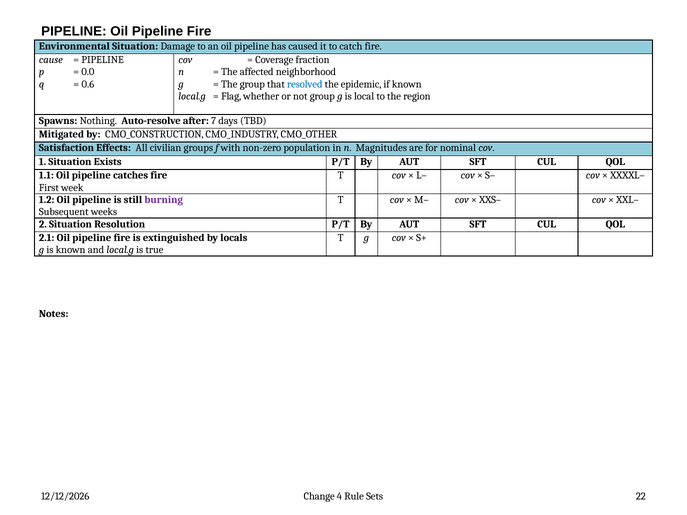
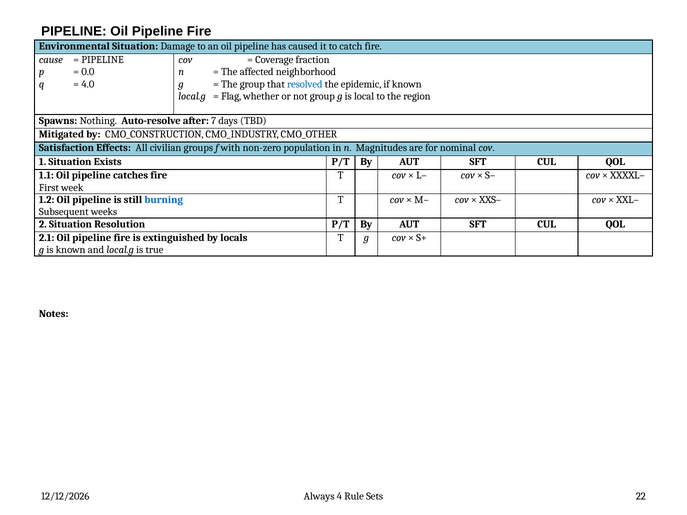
0.6: 0.6 -> 4.0 (88, 84)
burning colour: purple -> blue (164, 200)
Change: Change -> Always (319, 497)
